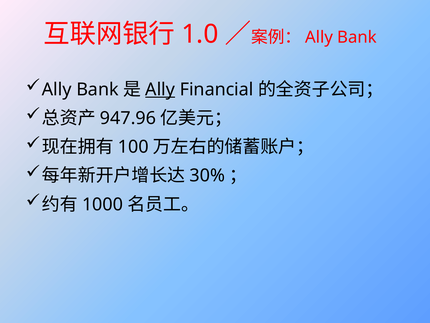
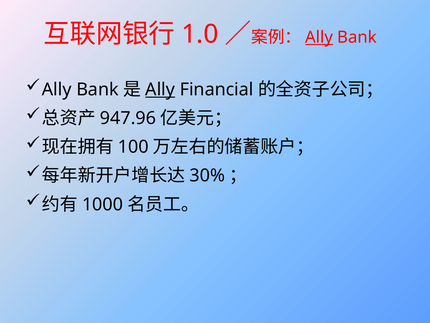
Ally underline: none -> present (319, 37)
